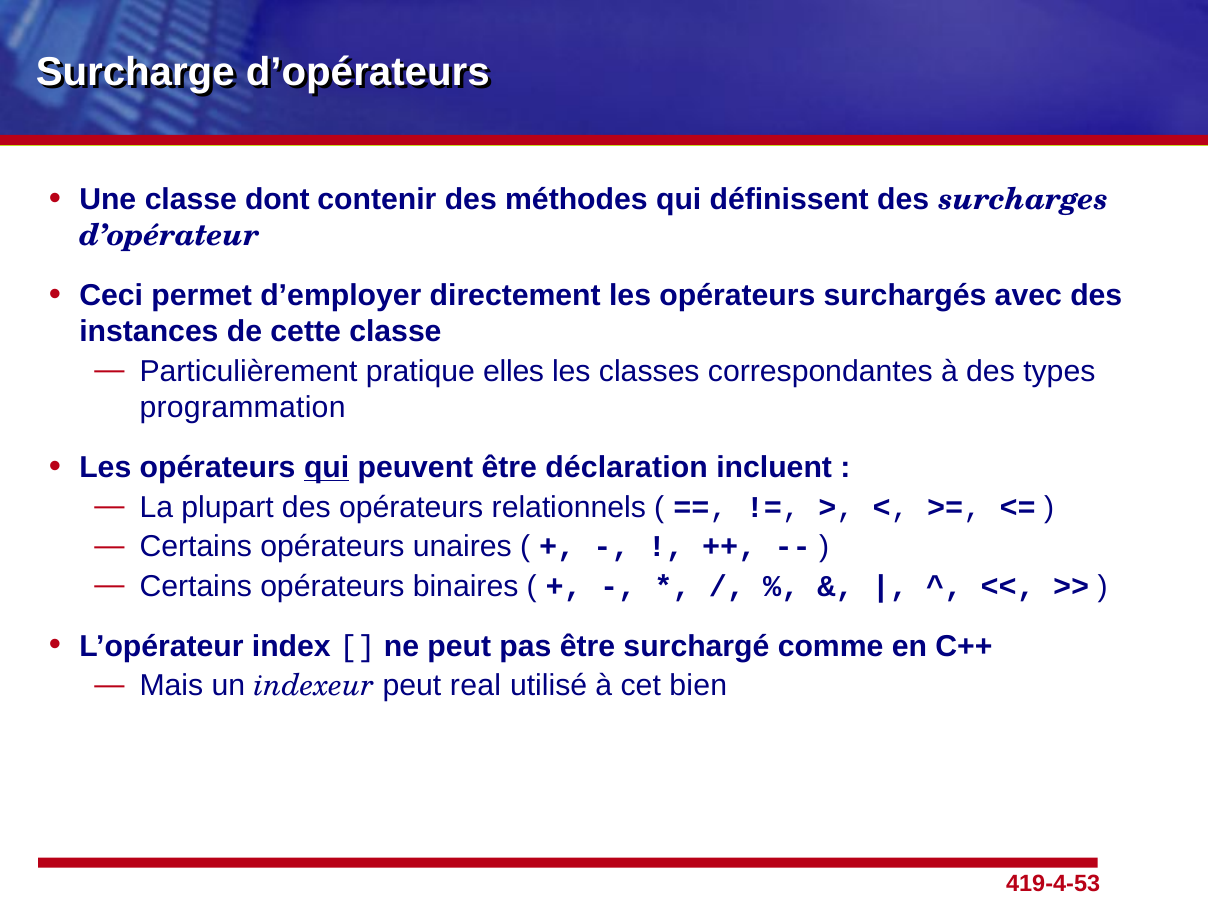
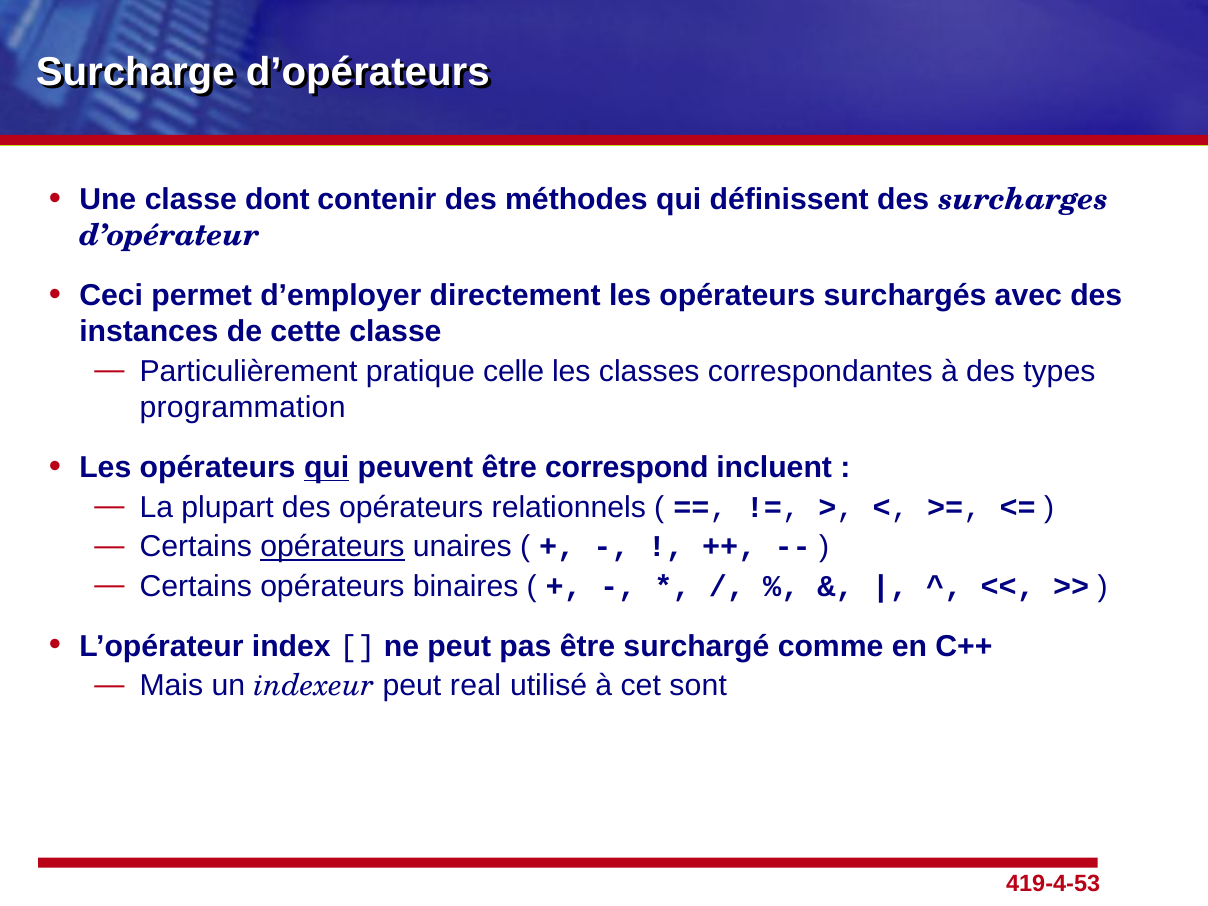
elles: elles -> celle (514, 372)
déclaration: déclaration -> correspond (627, 468)
opérateurs underline: none -> present (332, 547)
bien: bien -> sont (698, 686)
